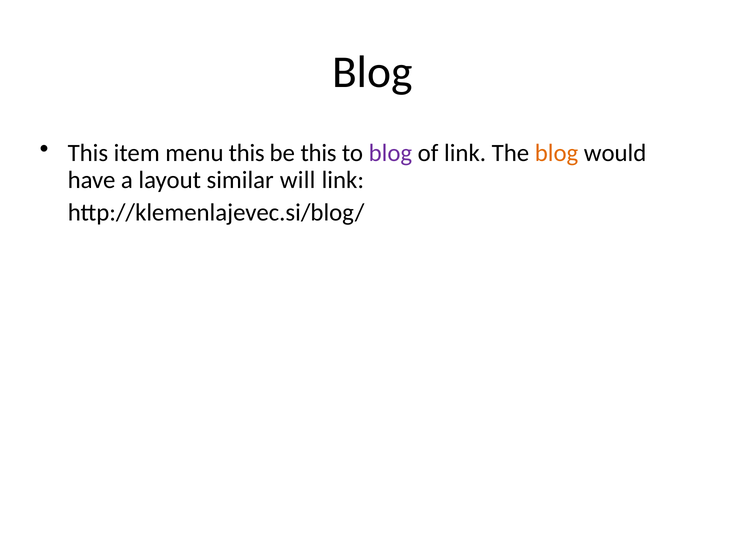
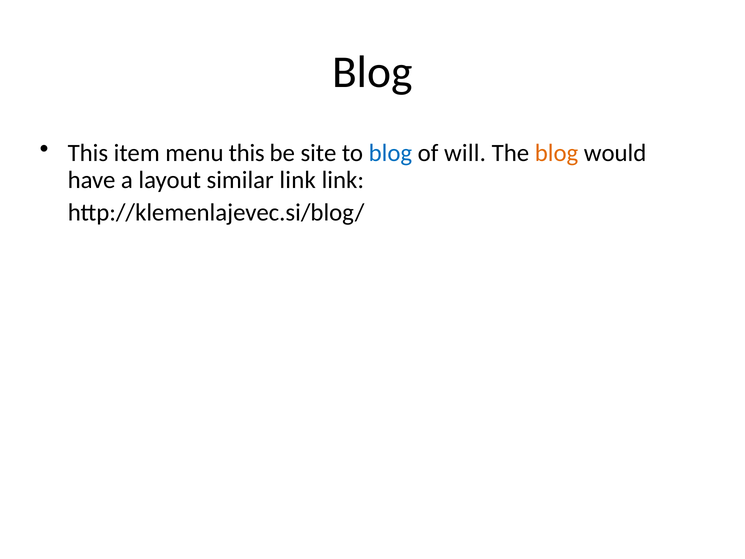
be this: this -> site (318, 153)
blog colour: purple -> blue (390, 153)
of link: link -> will (465, 153)
similar will: will -> link (298, 180)
